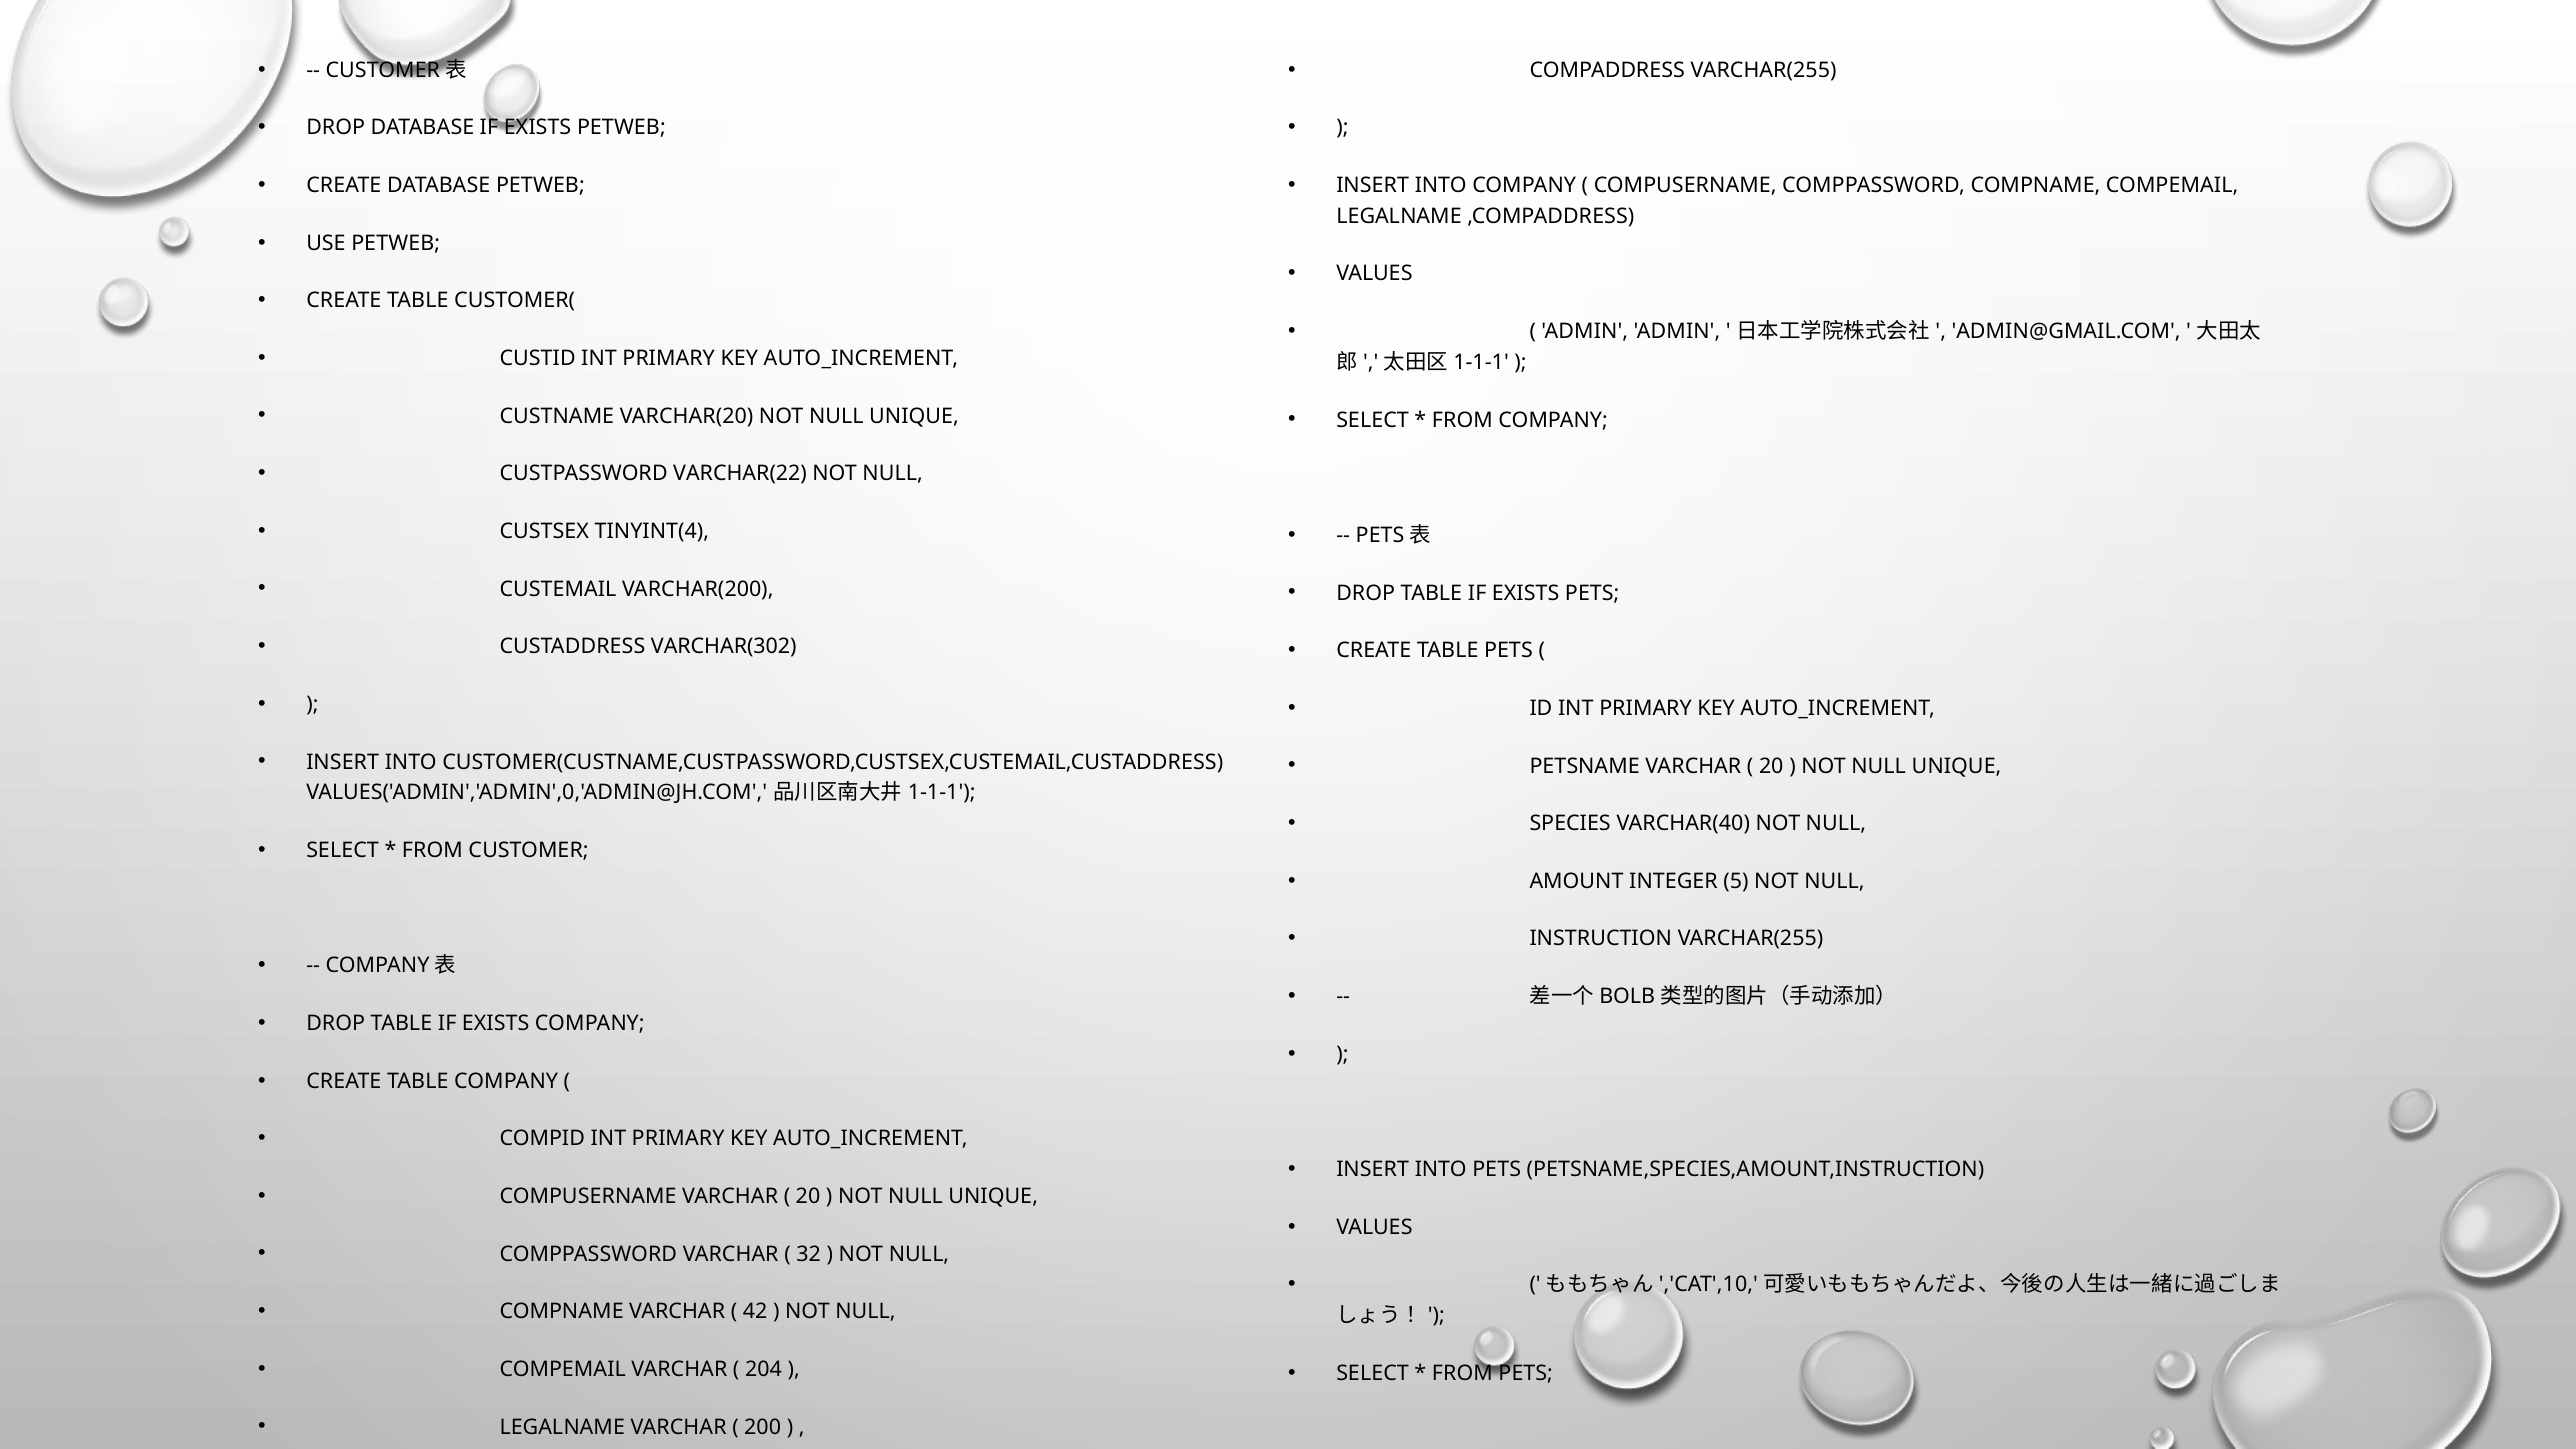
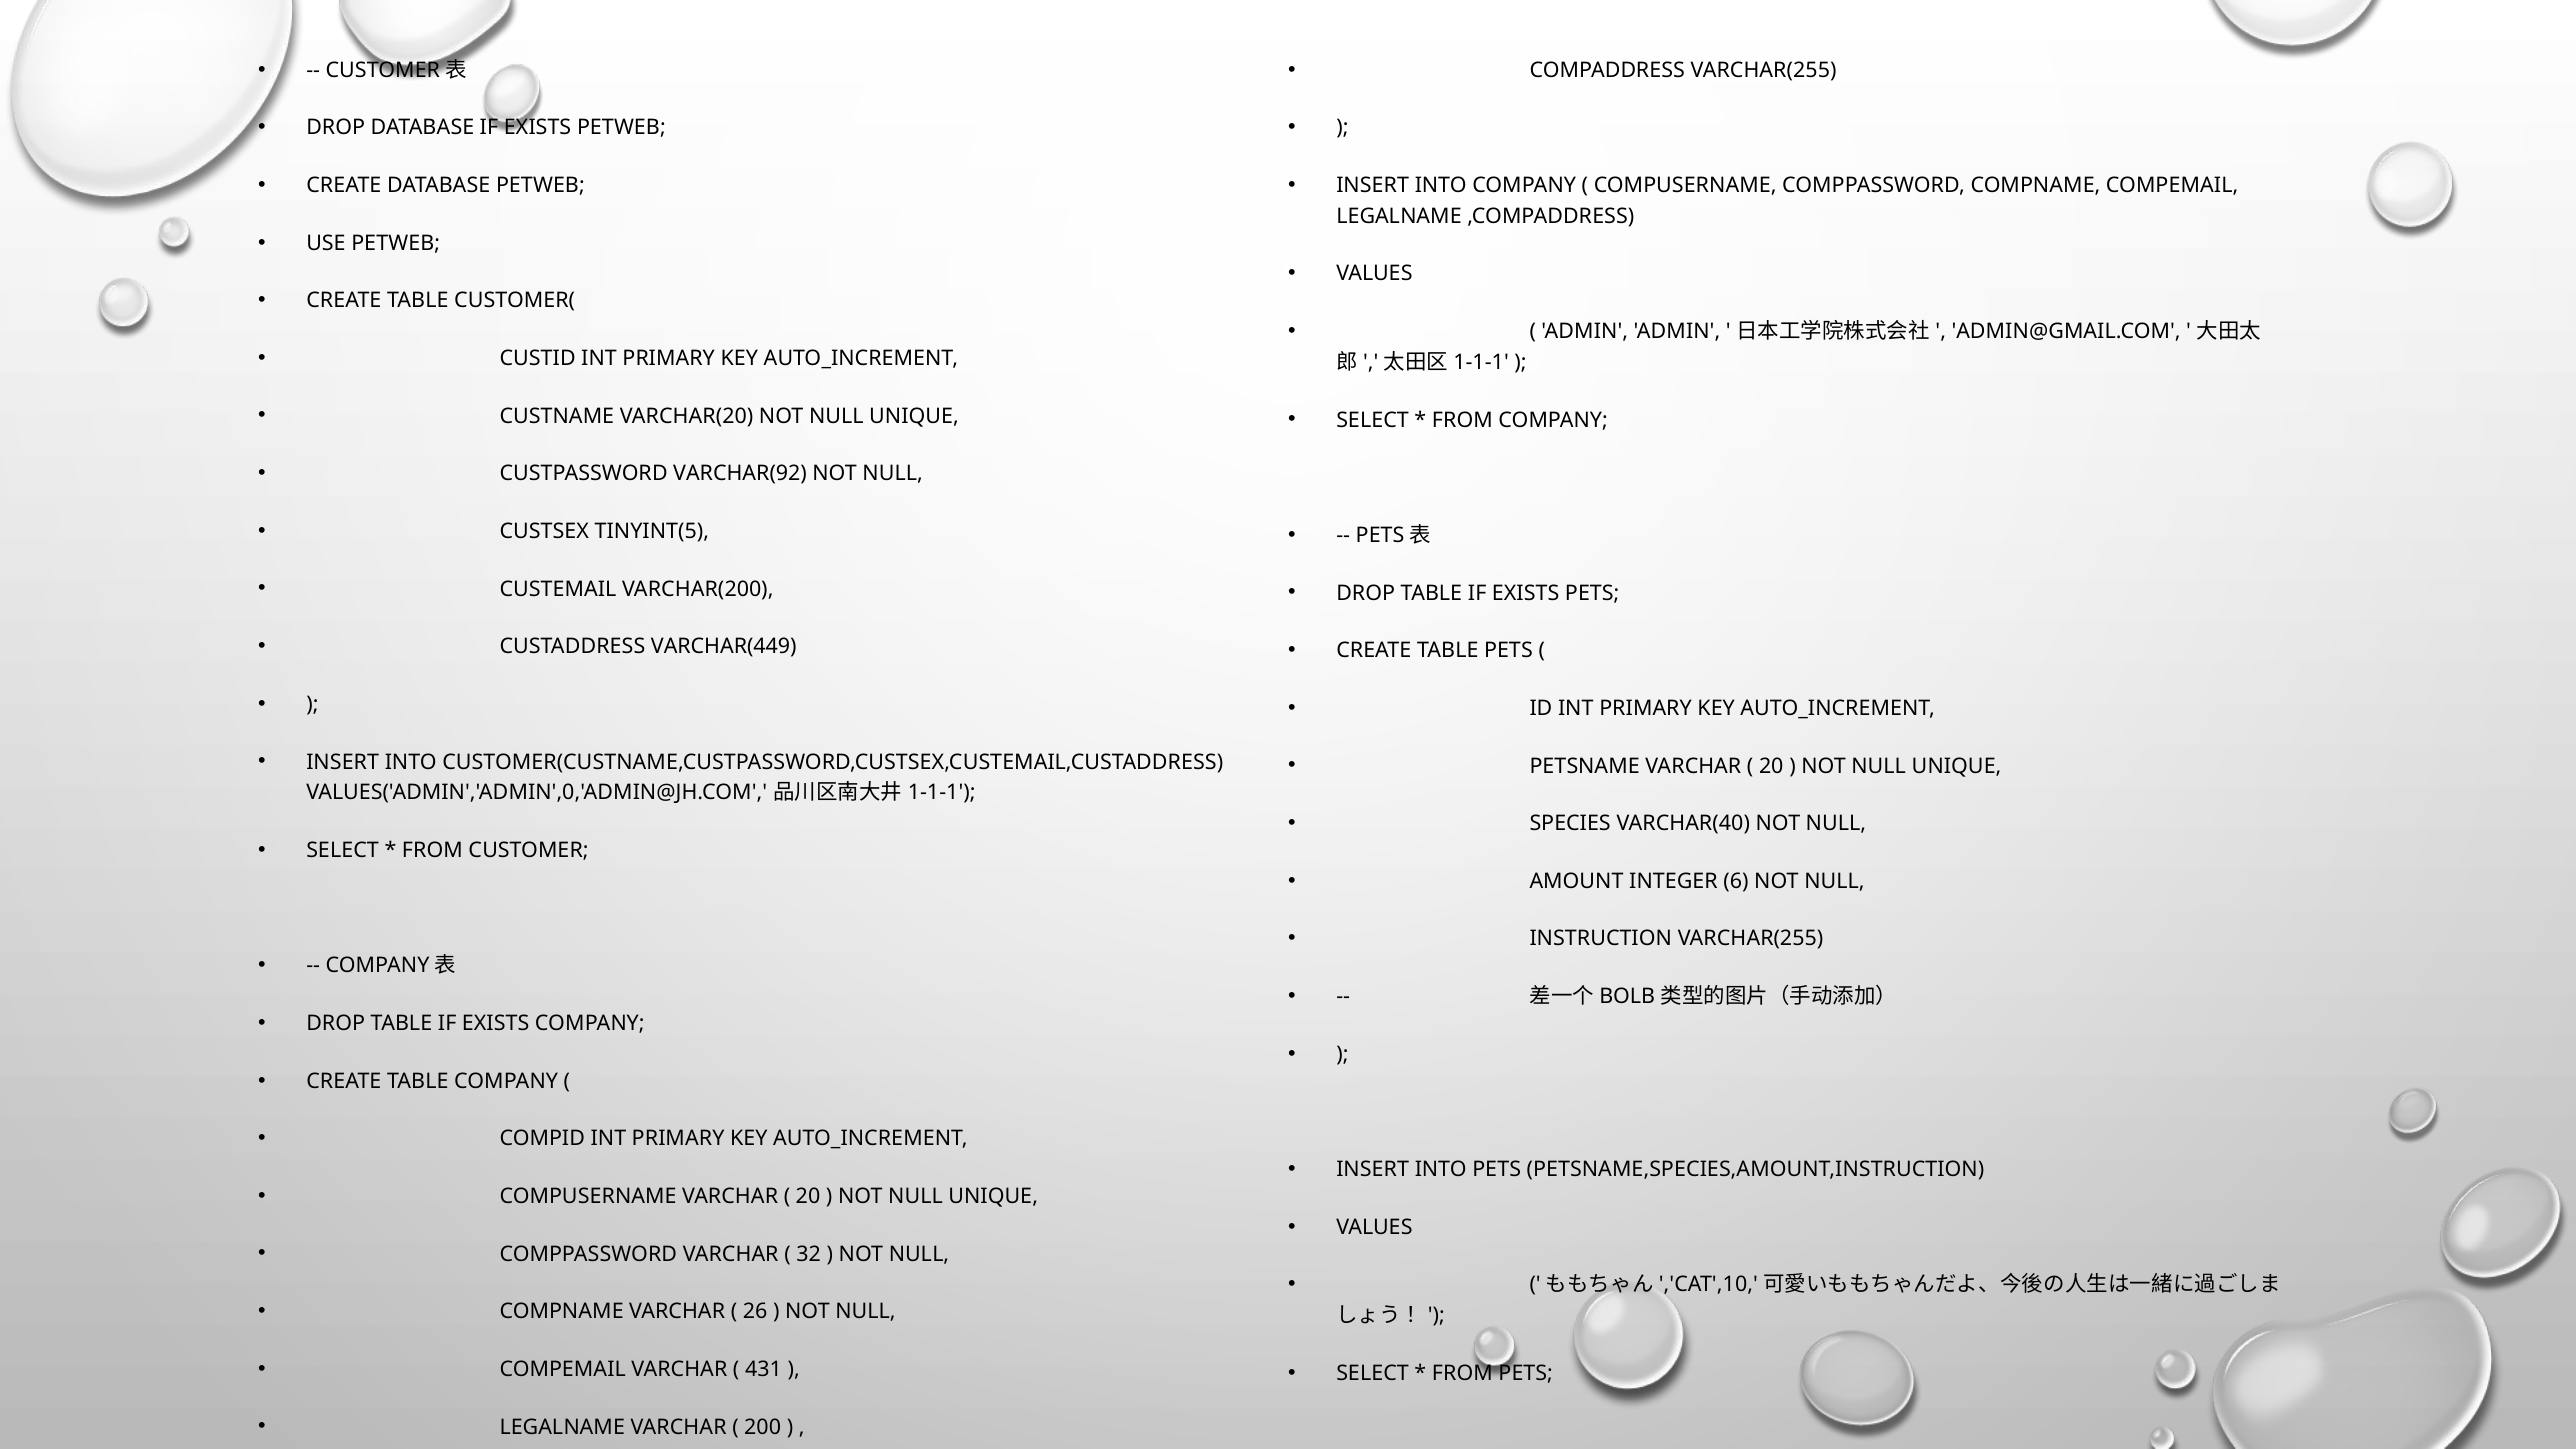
VARCHAR(22: VARCHAR(22 -> VARCHAR(92 (740, 474)
TINYINT(4: TINYINT(4 -> TINYINT(5 (652, 531)
VARCHAR(302: VARCHAR(302 -> VARCHAR(449 (724, 647)
5: 5 -> 6 (1736, 881)
42: 42 -> 26 (755, 1312)
204: 204 -> 431 (764, 1369)
